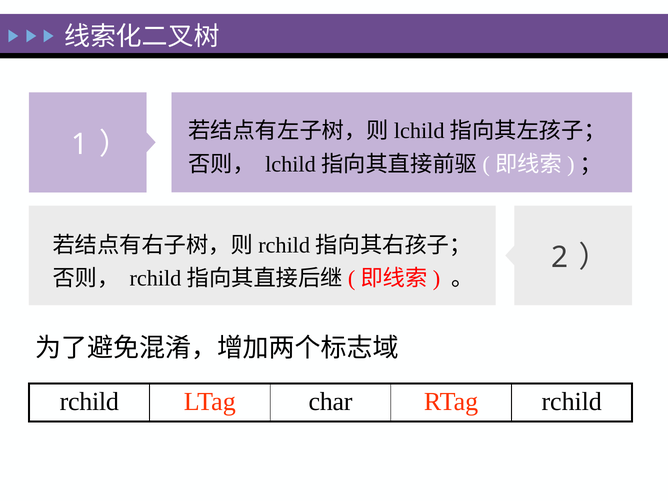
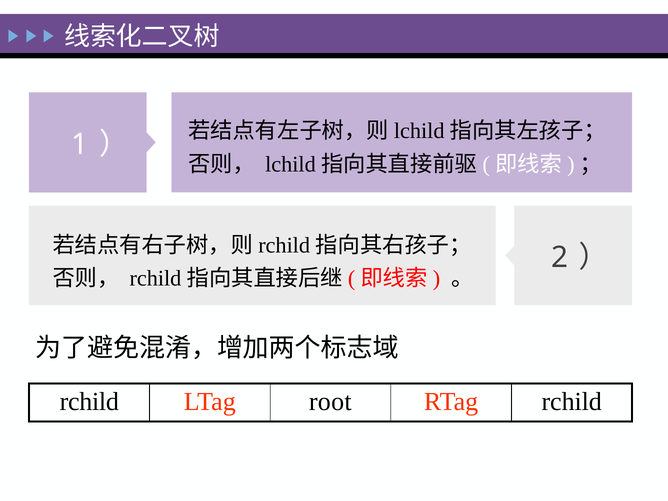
char: char -> root (330, 401)
